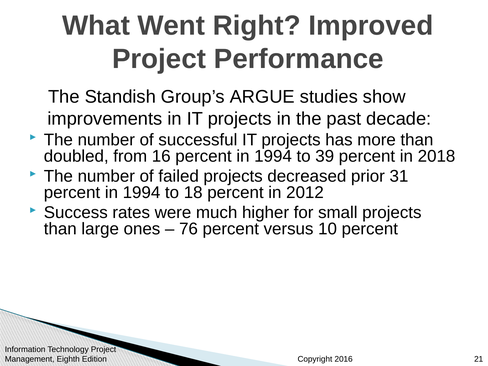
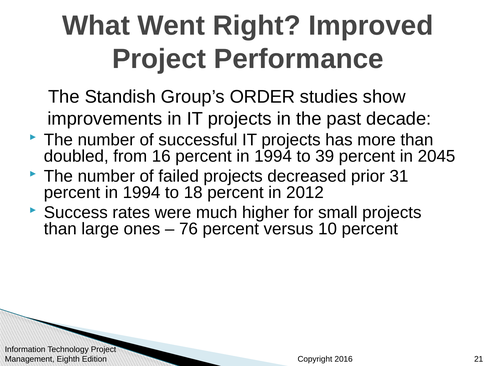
ARGUE: ARGUE -> ORDER (262, 97)
2018: 2018 -> 2045 (437, 156)
